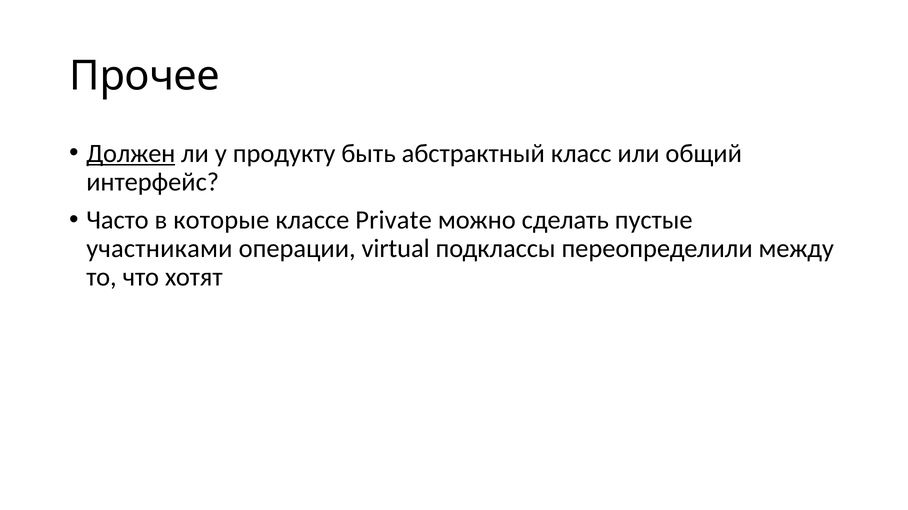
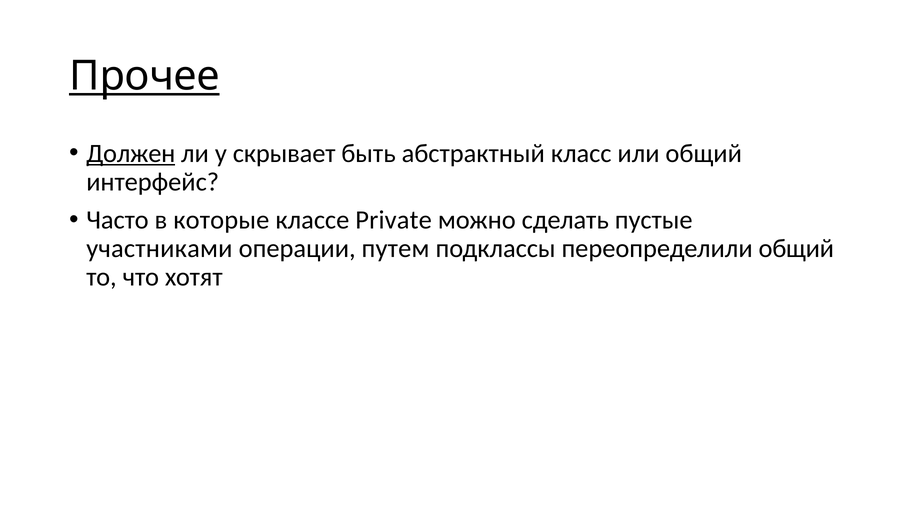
Прочее underline: none -> present (144, 76)
продукту: продукту -> скрывает (284, 154)
virtual: virtual -> путем (395, 249)
переопределили между: между -> общий (796, 249)
